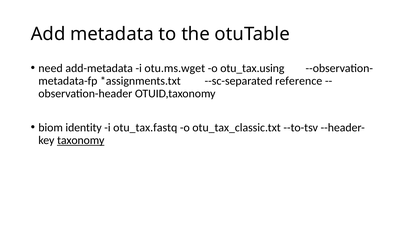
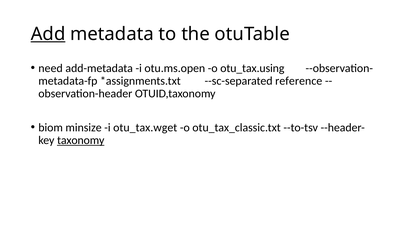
Add underline: none -> present (48, 34)
otu.ms.wget: otu.ms.wget -> otu.ms.open (175, 68)
identity: identity -> minsize (84, 128)
otu_tax.fastq: otu_tax.fastq -> otu_tax.wget (145, 128)
